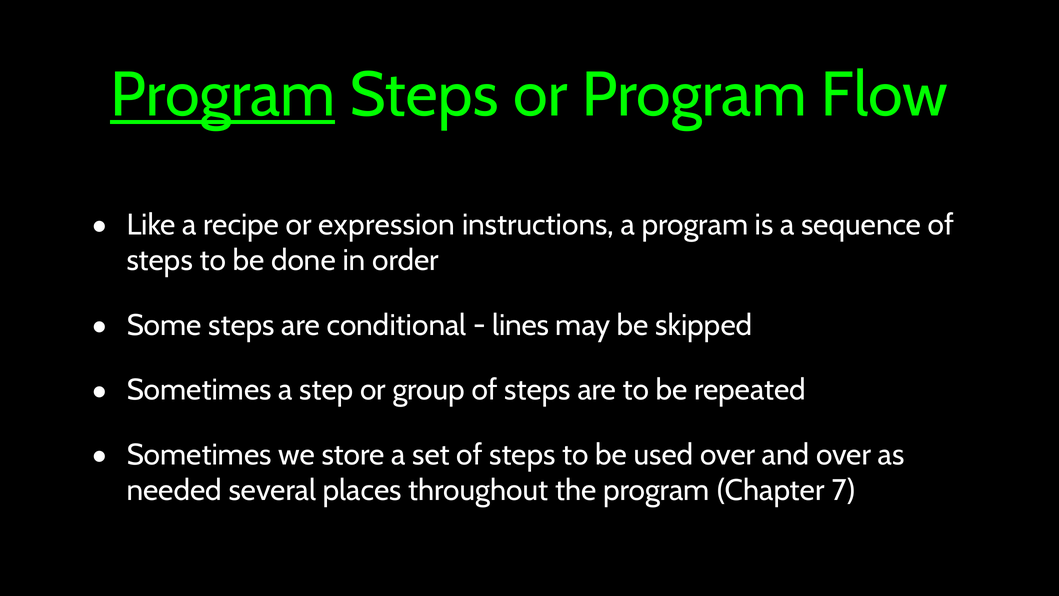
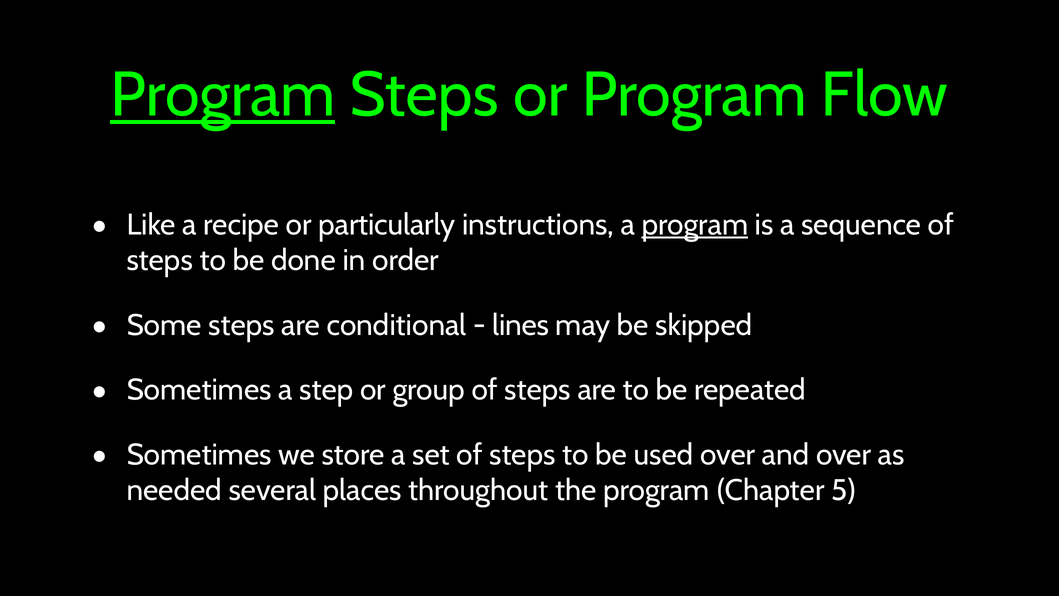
expression: expression -> particularly (387, 225)
program underline: none -> present (695, 225)
7: 7 -> 5 (844, 490)
